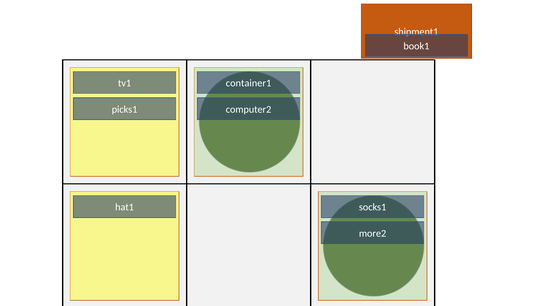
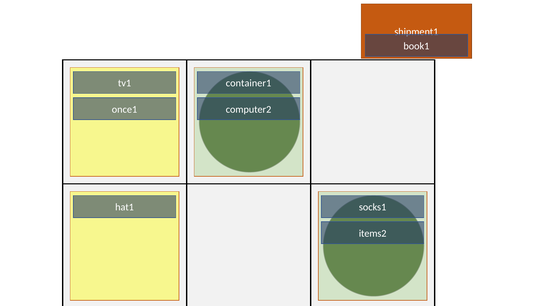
picks1: picks1 -> once1 (125, 109)
more2: more2 -> items2 (373, 233)
